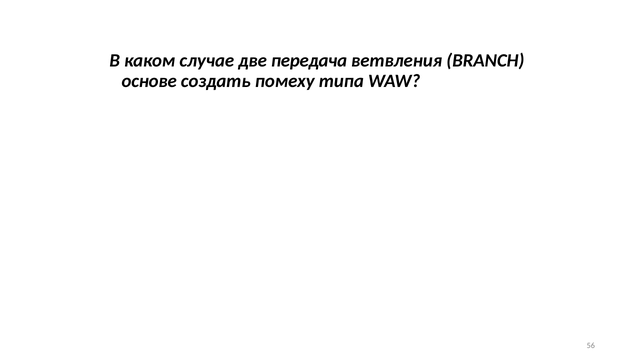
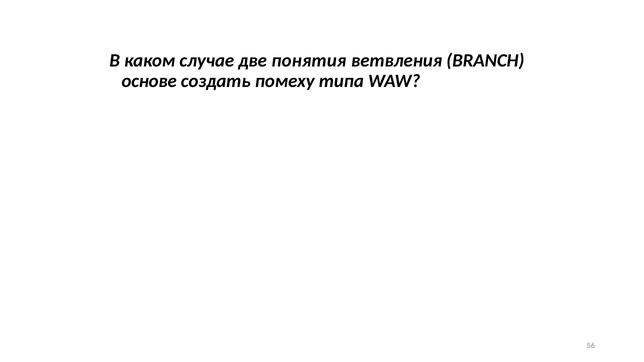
передача: передача -> понятия (309, 61)
